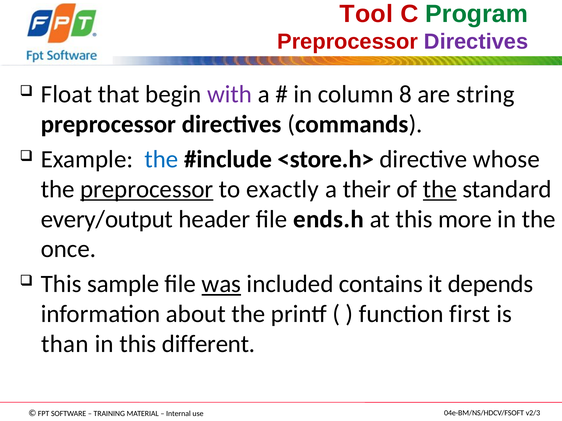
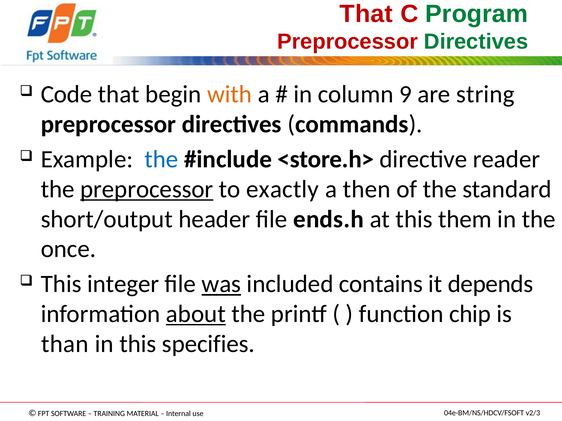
Tool: Tool -> That (366, 14)
Directives colour: purple -> green (476, 42)
Float: Float -> Code (67, 94)
with colour: purple -> orange (230, 94)
8: 8 -> 9 (405, 94)
whose: whose -> reader (507, 159)
their: their -> then (367, 189)
the underline: present -> none (440, 189)
every/output: every/output -> short/output (107, 219)
more: more -> them (465, 219)
sample: sample -> integer (123, 284)
about underline: none -> present (196, 314)
first: first -> chip (470, 314)
different: different -> specifies (208, 344)
